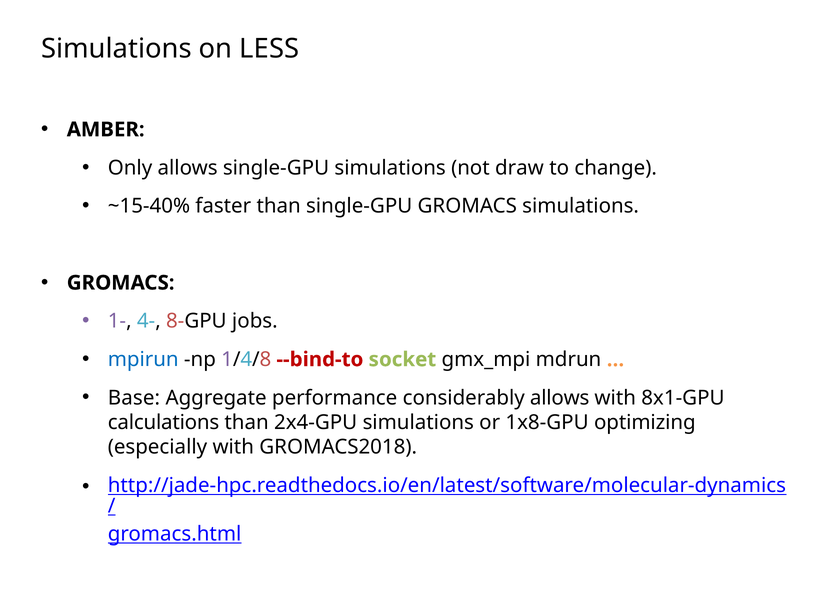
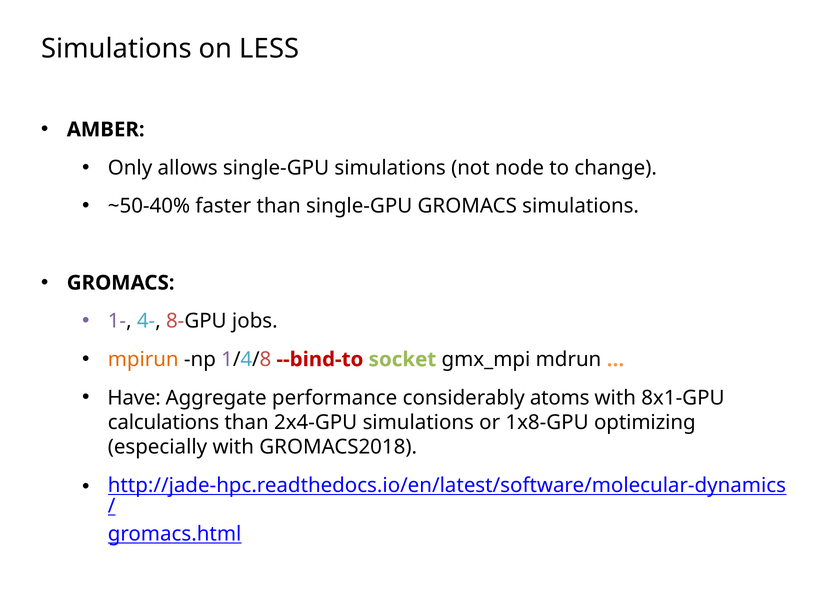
draw: draw -> node (520, 168)
~15-40%: ~15-40% -> ~50-40% (149, 206)
mpirun colour: blue -> orange (143, 359)
Base: Base -> Have (134, 398)
considerably allows: allows -> atoms (560, 398)
